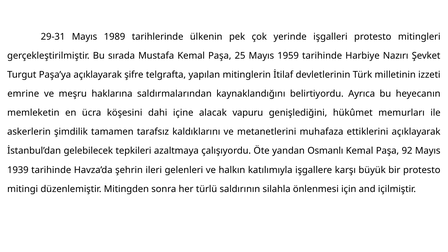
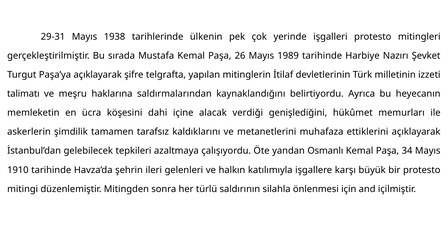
1989: 1989 -> 1938 (115, 37)
25: 25 -> 26 (240, 56)
1959: 1959 -> 1989 (288, 56)
emrine: emrine -> talimatı (23, 94)
vapuru: vapuru -> verdiği (248, 113)
92: 92 -> 34 (407, 151)
1939: 1939 -> 1910 (18, 170)
